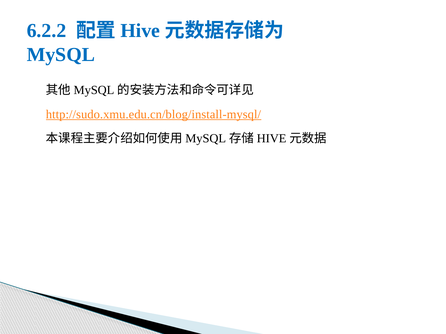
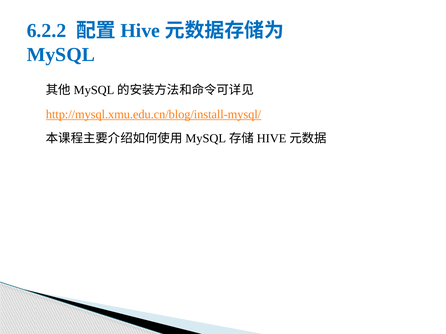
http://sudo.xmu.edu.cn/blog/install-mysql/: http://sudo.xmu.edu.cn/blog/install-mysql/ -> http://mysql.xmu.edu.cn/blog/install-mysql/ (154, 114)
